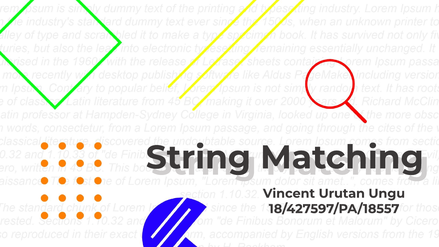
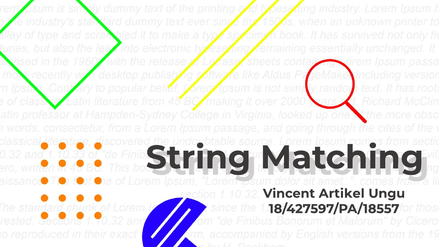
Urutan: Urutan -> Artikel (342, 193)
